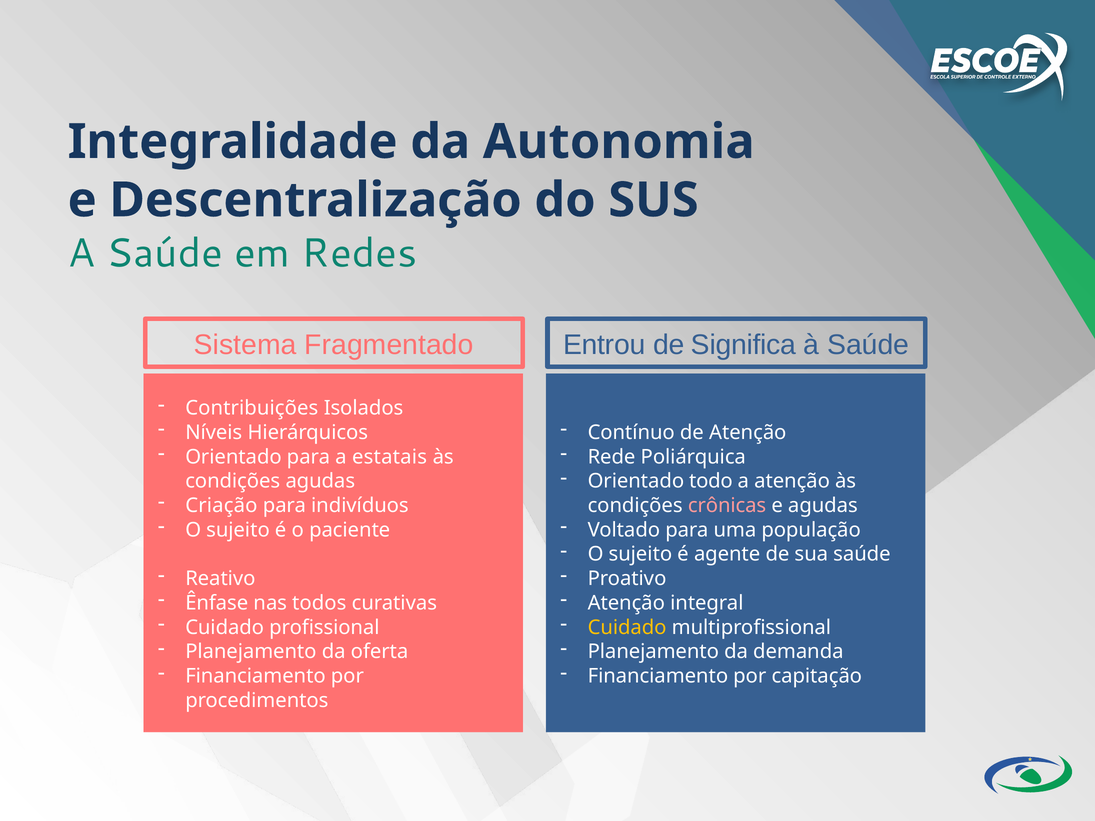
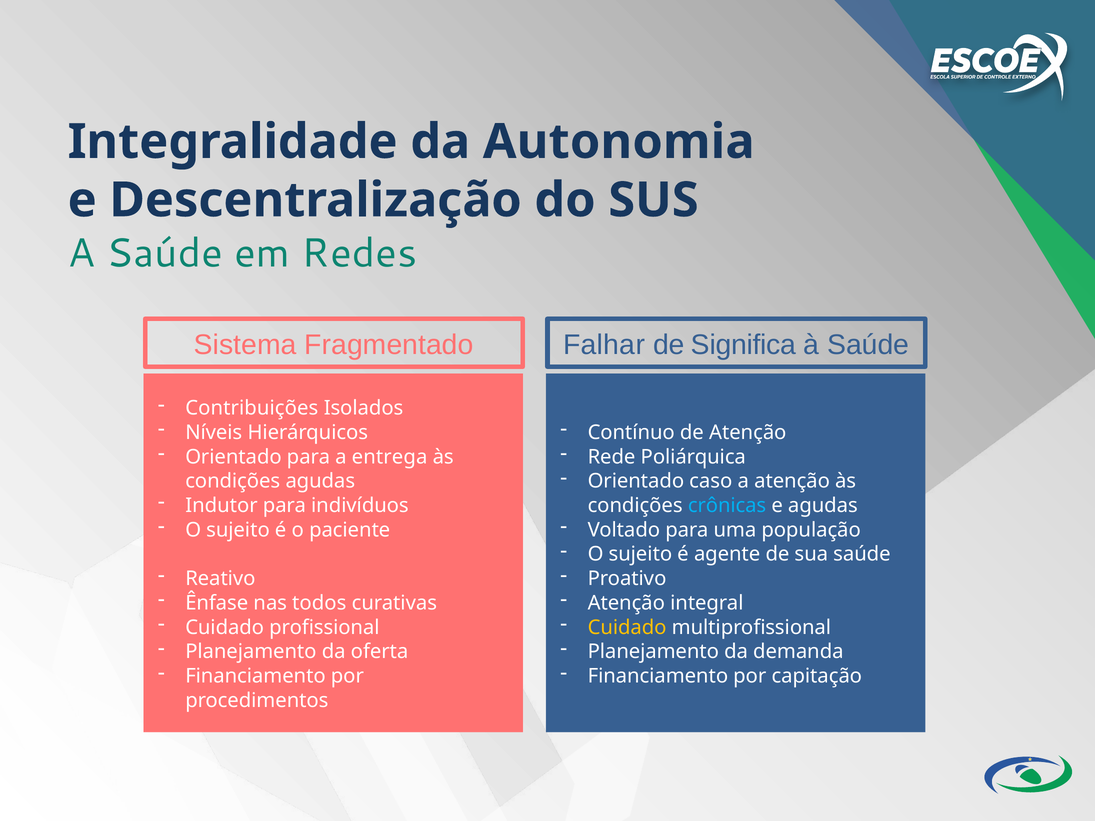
Entrou: Entrou -> Falhar (604, 345)
estatais: estatais -> entrega (390, 457)
todo: todo -> caso (711, 481)
Criação: Criação -> Indutor (221, 506)
crônicas colour: pink -> light blue (727, 506)
